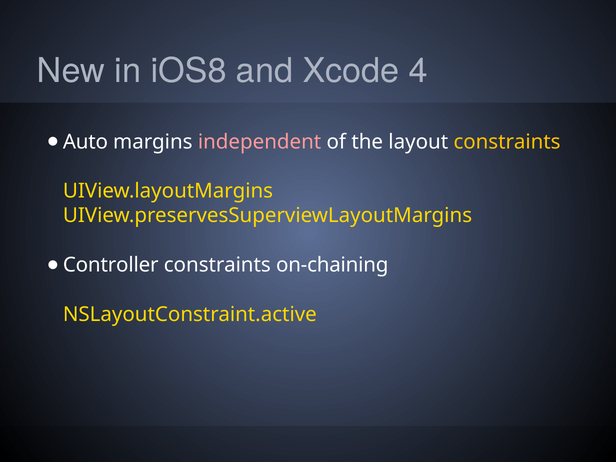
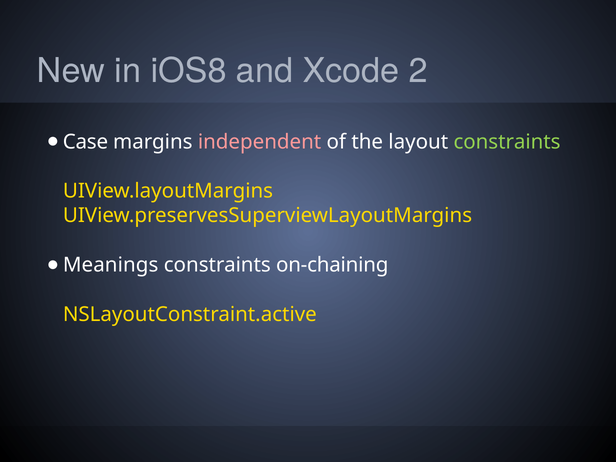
4: 4 -> 2 (418, 71)
Auto: Auto -> Case (85, 142)
constraints colour: yellow -> light green (507, 142)
Controller: Controller -> Meanings (111, 265)
